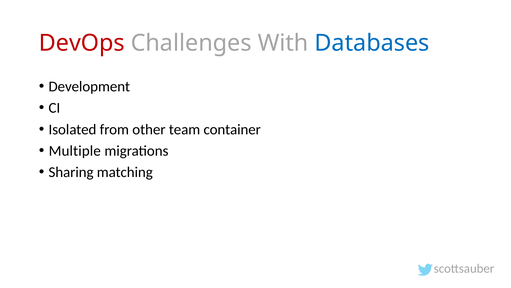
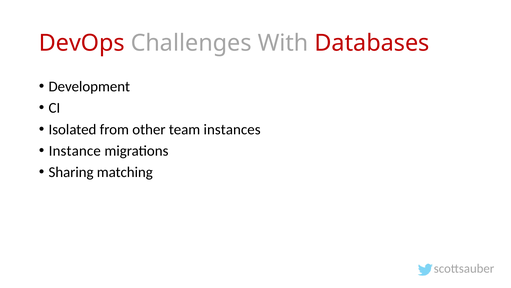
Databases colour: blue -> red (372, 43)
container: container -> instances (232, 129)
Multiple: Multiple -> Instance (75, 151)
